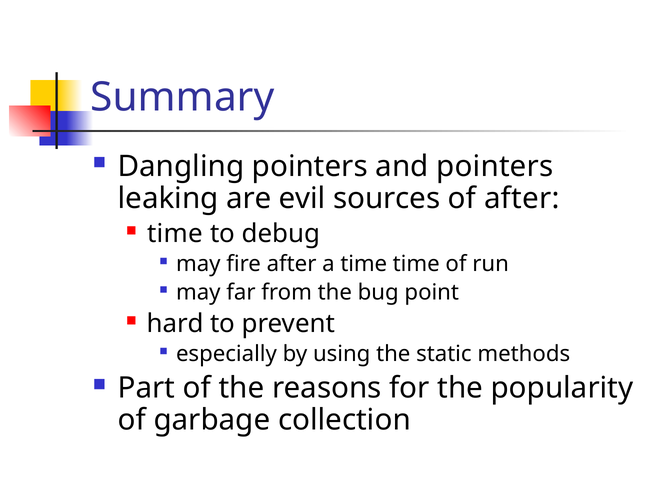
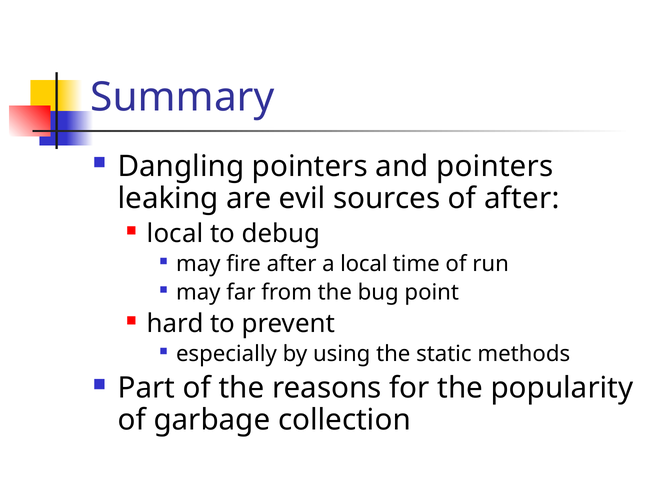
time: time -> local (175, 233)
a time: time -> local (364, 264)
